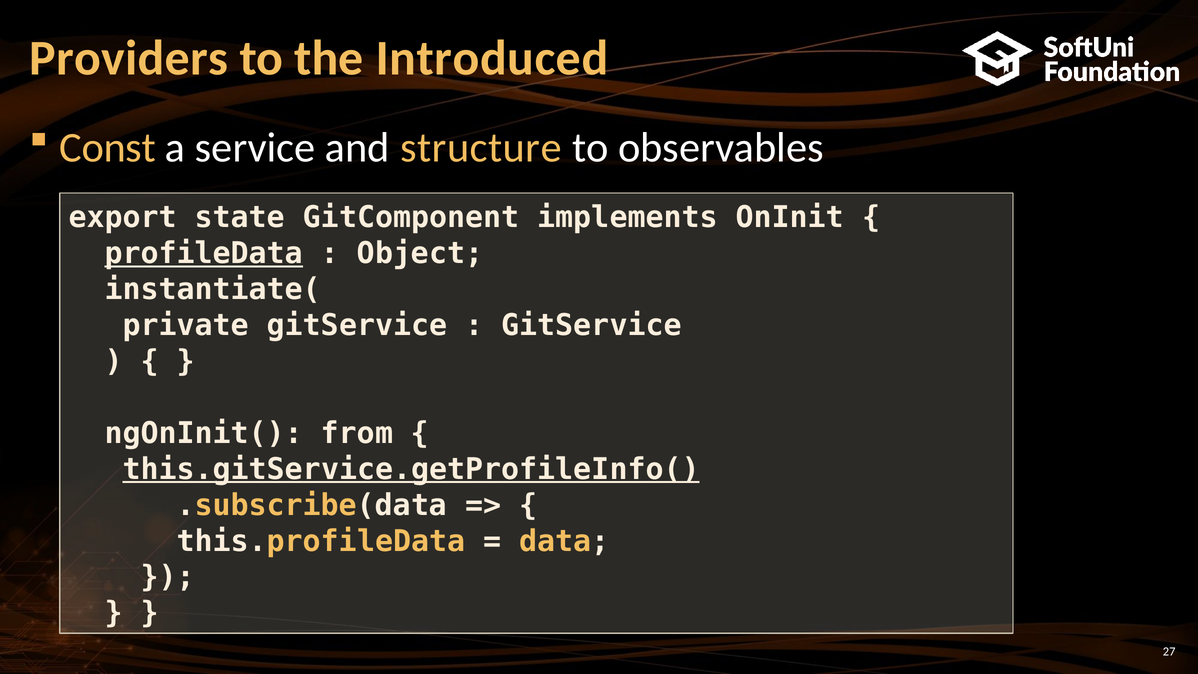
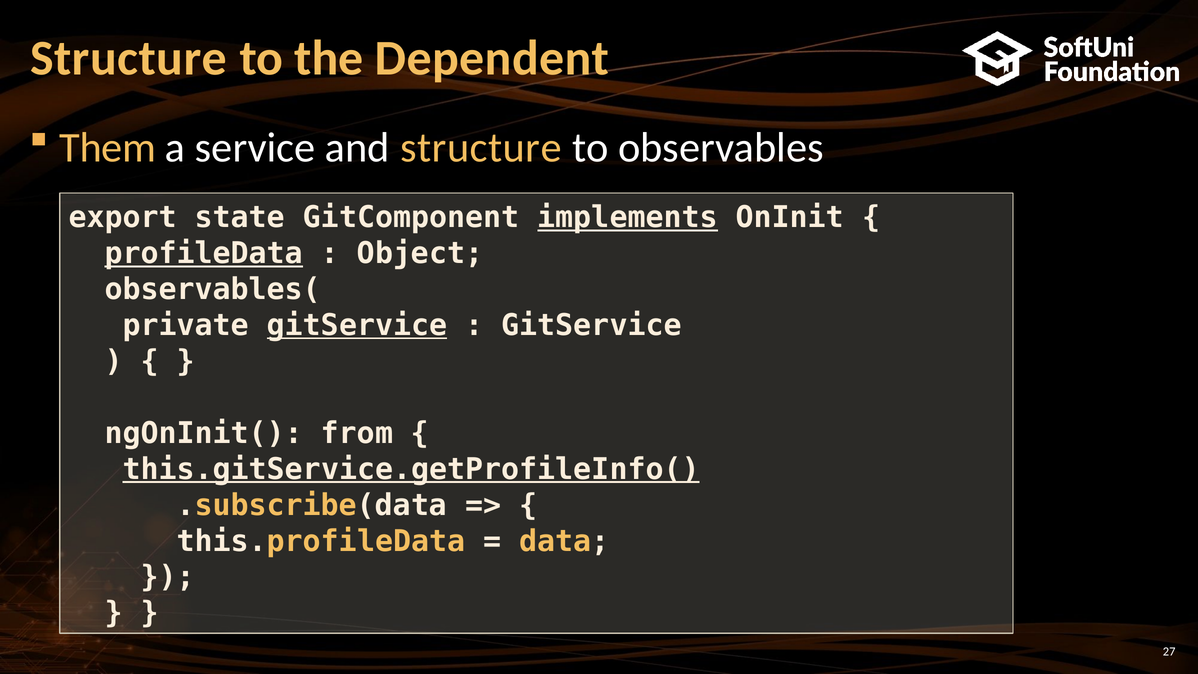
Providers: Providers -> Structure (129, 58)
Introduced: Introduced -> Dependent (492, 58)
Const: Const -> Them (108, 148)
implements underline: none -> present (628, 218)
instantiate(: instantiate( -> observables( (213, 290)
gitService underline: none -> present (357, 325)
